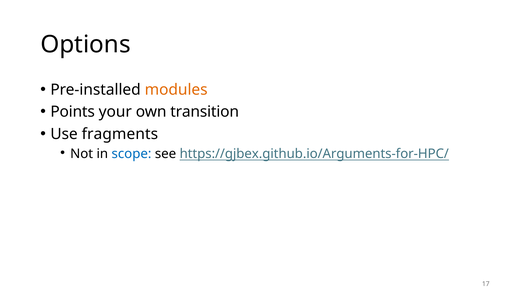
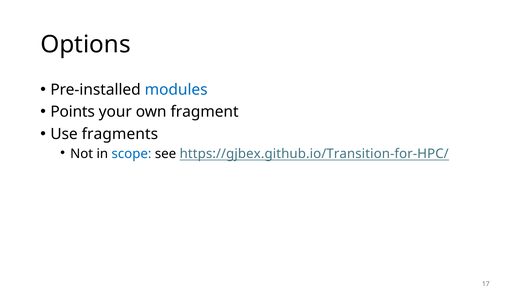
modules colour: orange -> blue (176, 90)
transition: transition -> fragment (205, 112)
https://gjbex.github.io/Arguments-for-HPC/: https://gjbex.github.io/Arguments-for-HPC/ -> https://gjbex.github.io/Transition-for-HPC/ (314, 154)
